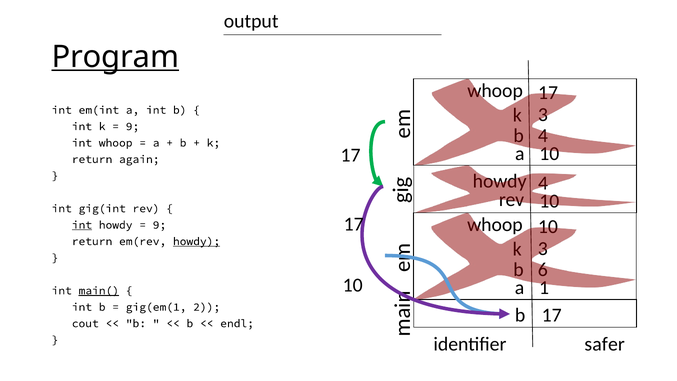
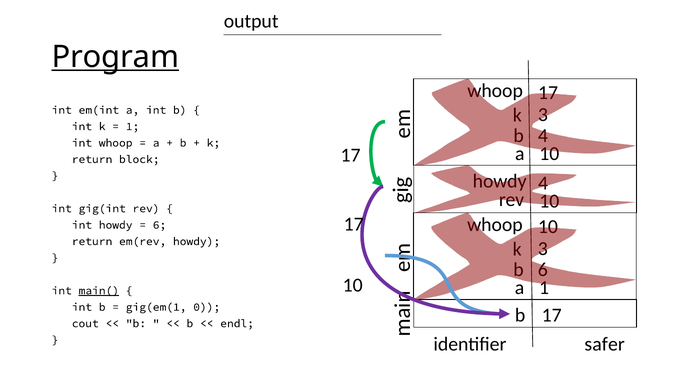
9: 9 -> 1 (133, 126)
again: again -> block (139, 159)
int underline: present -> none (82, 225)
9: 9 -> 6 (160, 225)
howdy underline: present -> none (197, 241)
2: 2 -> 0 (207, 307)
